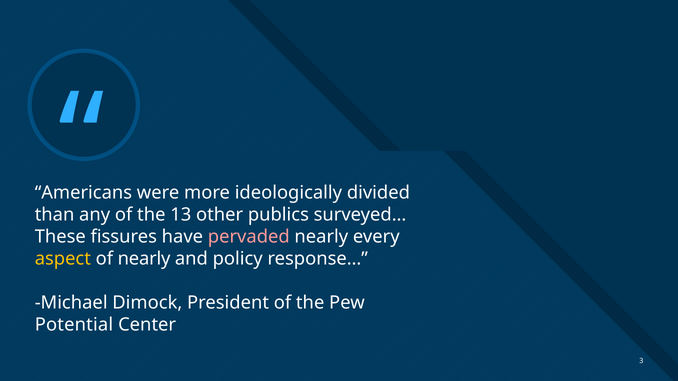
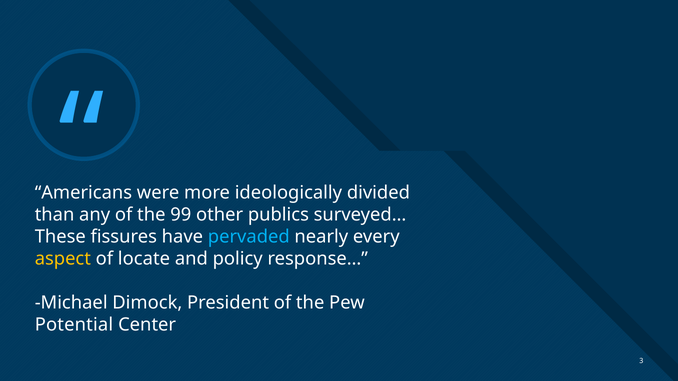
13: 13 -> 99 (181, 215)
pervaded colour: pink -> light blue (249, 237)
of nearly: nearly -> locate (144, 259)
